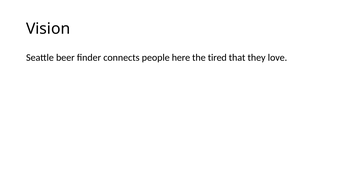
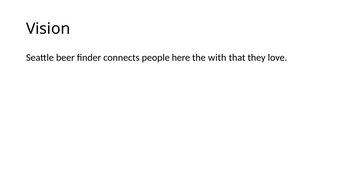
tired: tired -> with (217, 58)
